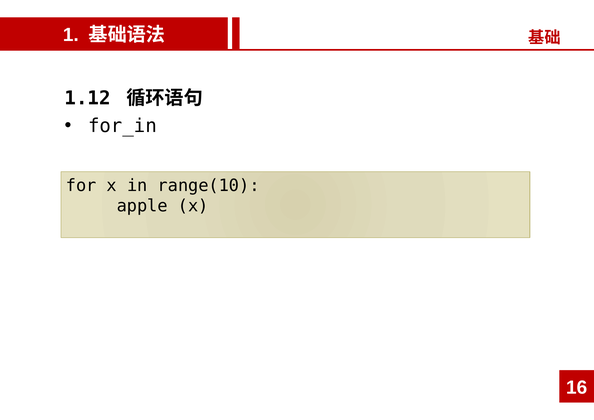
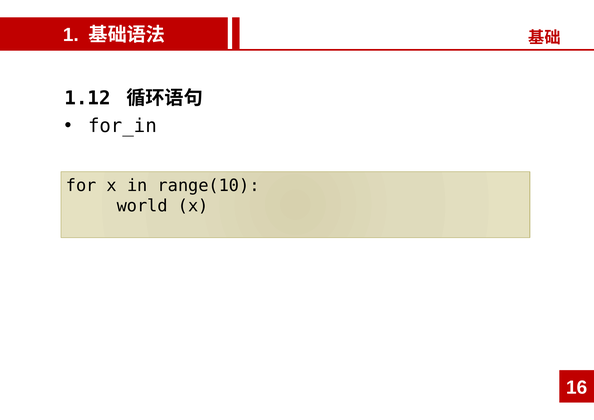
apple: apple -> world (142, 206)
